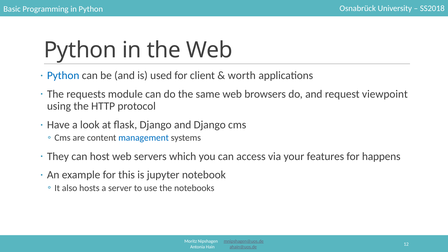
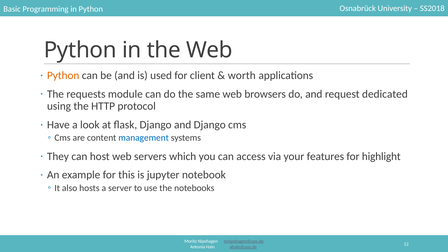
Python colour: blue -> orange (63, 75)
viewpoint: viewpoint -> dedicated (385, 94)
happens: happens -> highlight (381, 156)
